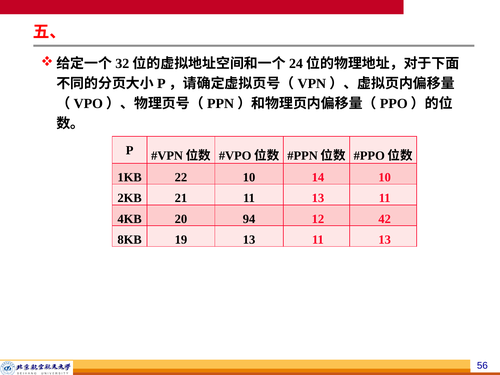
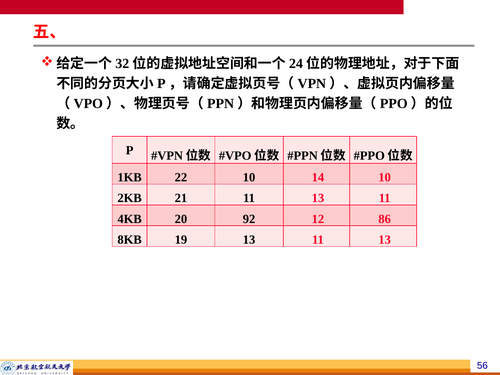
94: 94 -> 92 (249, 219)
42: 42 -> 86 (385, 219)
